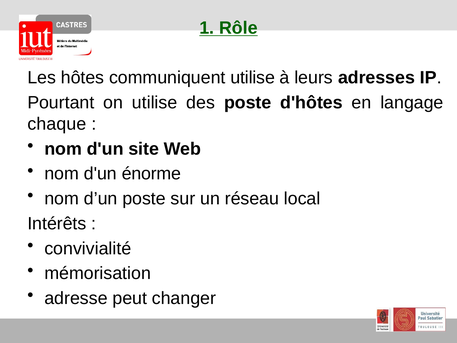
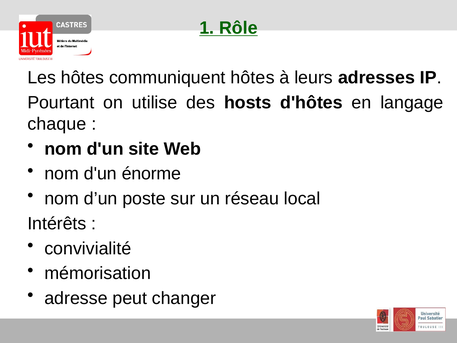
communiquent utilise: utilise -> hôtes (252, 78)
des poste: poste -> hosts (248, 102)
